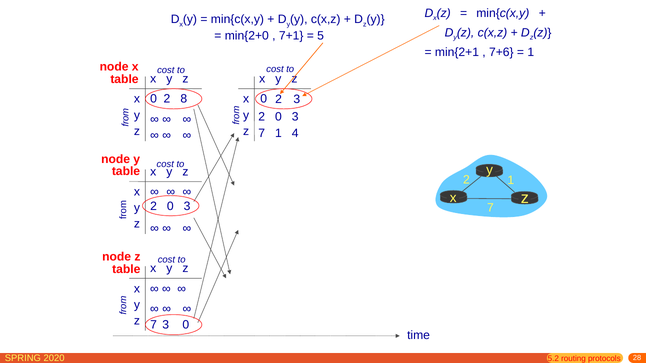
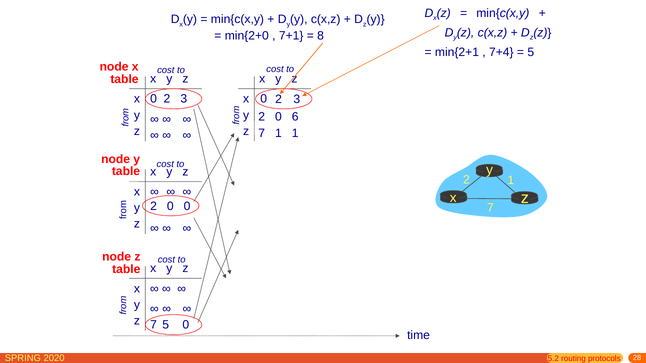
5: 5 -> 8 (321, 36)
7+6: 7+6 -> 7+4 (501, 52)
1: 1 -> 5 (531, 52)
2 8: 8 -> 3 (184, 99)
3: 3 -> 6 (295, 117)
1 4: 4 -> 1 (295, 134)
3: 3 -> 0 (187, 207)
7 3: 3 -> 5 (166, 325)
